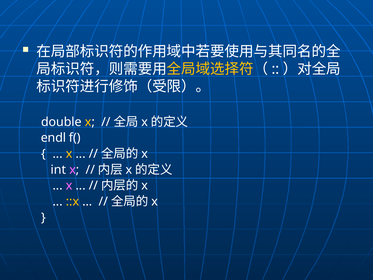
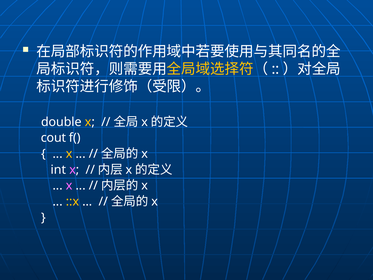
endl: endl -> cout (53, 138)
